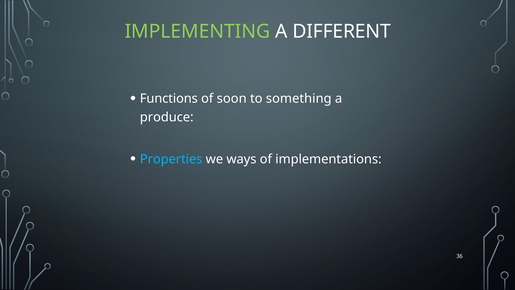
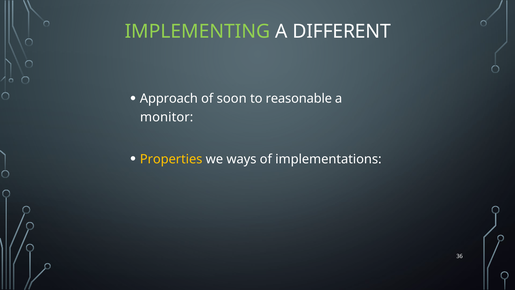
Functions: Functions -> Approach (169, 99)
something: something -> reasonable (299, 99)
produce: produce -> monitor (167, 117)
Properties colour: light blue -> yellow (171, 159)
